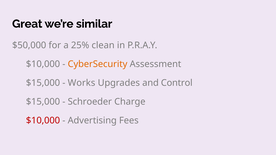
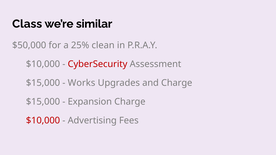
Great: Great -> Class (27, 24)
CyberSecurity colour: orange -> red (98, 64)
and Control: Control -> Charge (177, 83)
Schroeder: Schroeder -> Expansion (90, 102)
